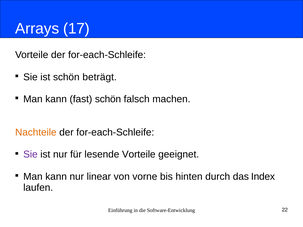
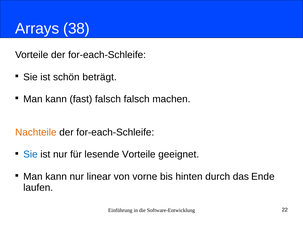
17: 17 -> 38 (76, 29)
fast schön: schön -> falsch (108, 99)
Sie colour: purple -> blue (30, 155)
Index: Index -> Ende (263, 177)
